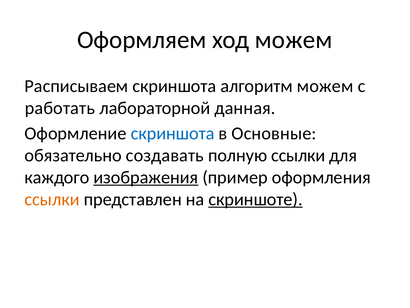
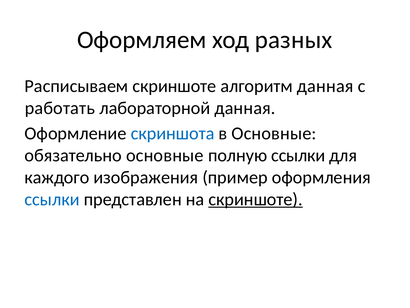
ход можем: можем -> разных (294, 40)
Расписываем скриншота: скриншота -> скриншоте (174, 86)
алгоритм можем: можем -> данная (325, 86)
обязательно создавать: создавать -> основные (165, 155)
изображения underline: present -> none (146, 177)
ссылки colour: orange -> blue (52, 199)
